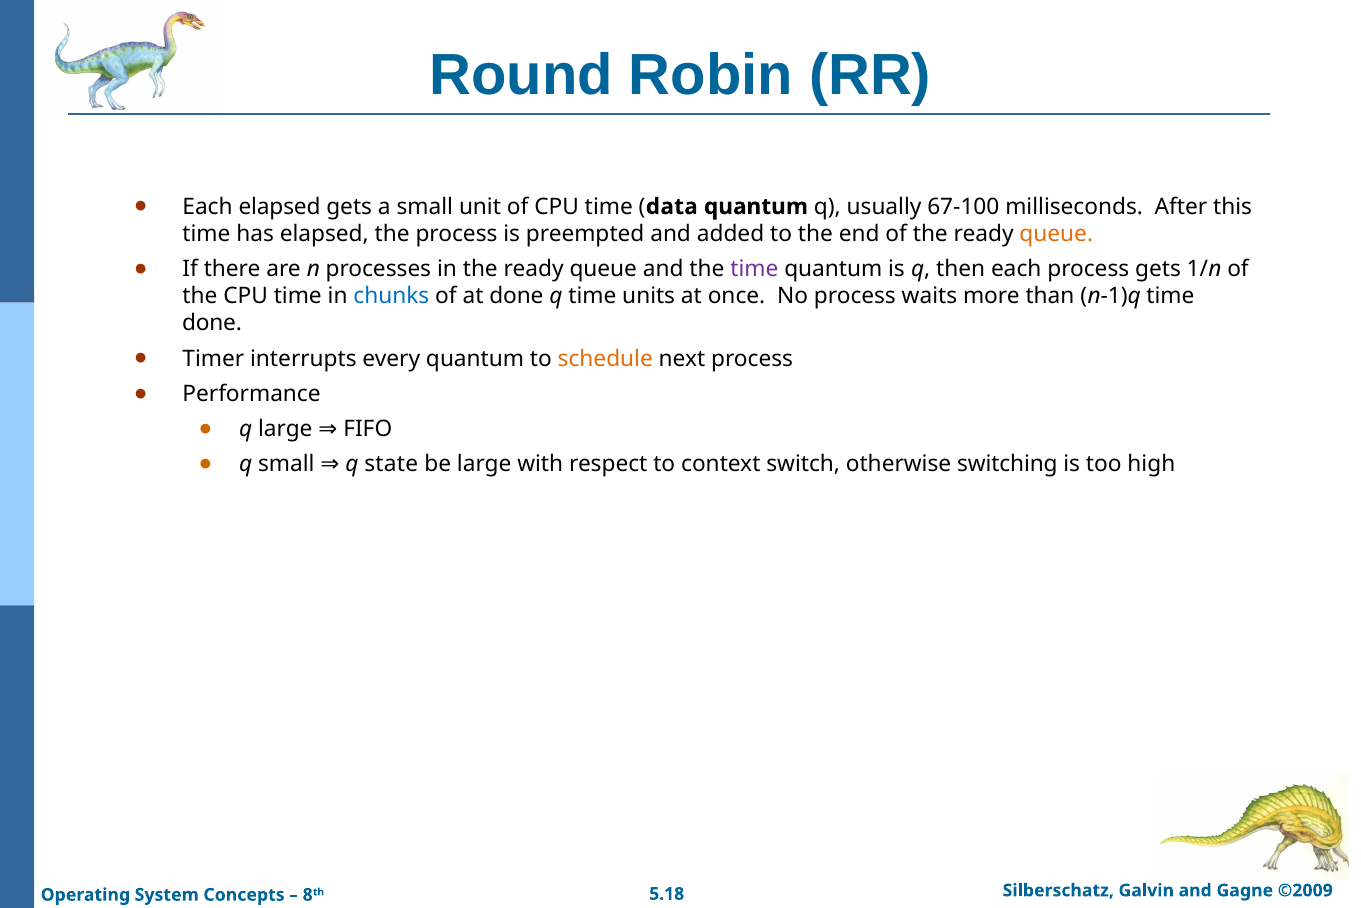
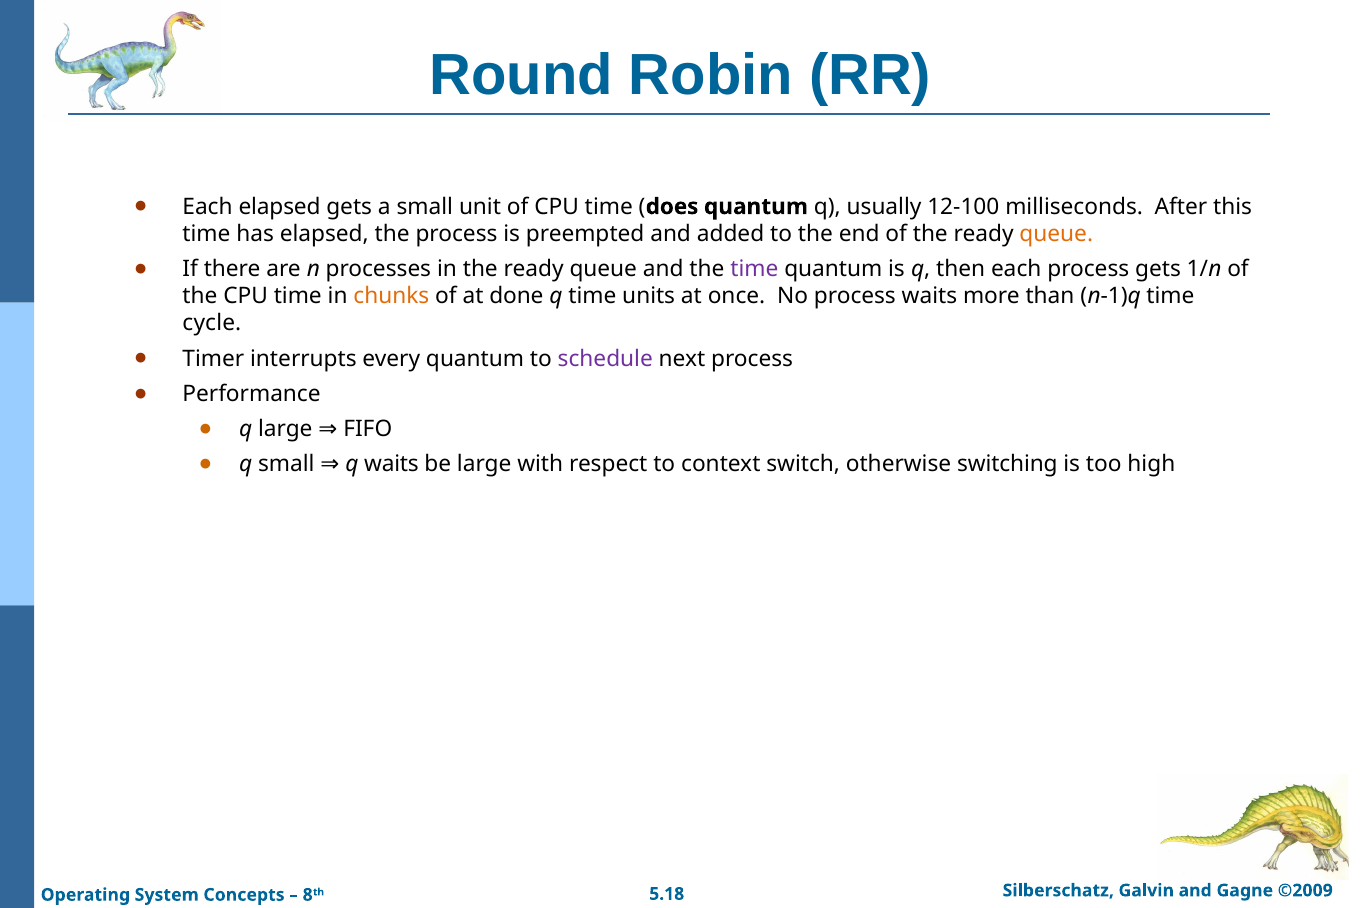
data: data -> does (672, 206)
67-100: 67-100 -> 12-100 (963, 206)
chunks colour: blue -> orange (391, 296)
done: done -> cycle (212, 323)
schedule colour: orange -> purple (605, 358)
q state: state -> waits (391, 464)
